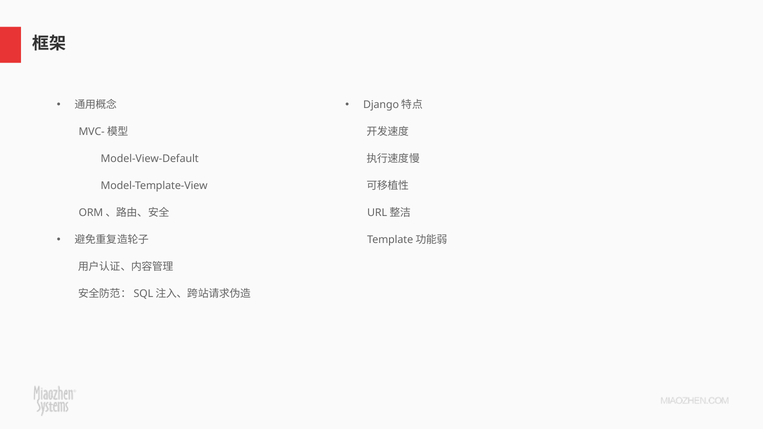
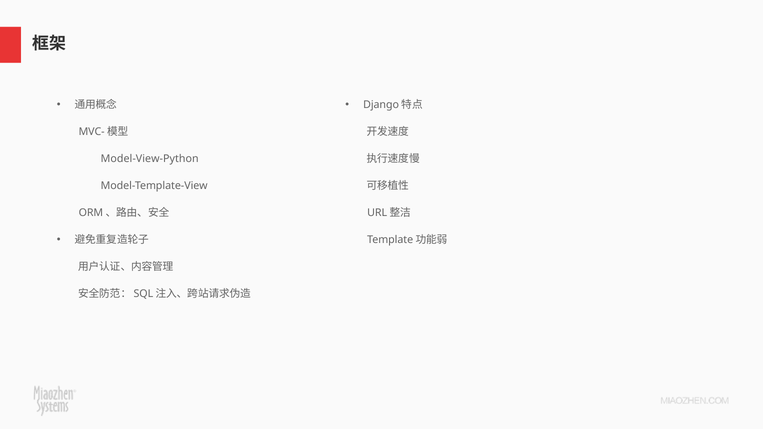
Model-View-Default: Model-View-Default -> Model-View-Python (150, 159)
